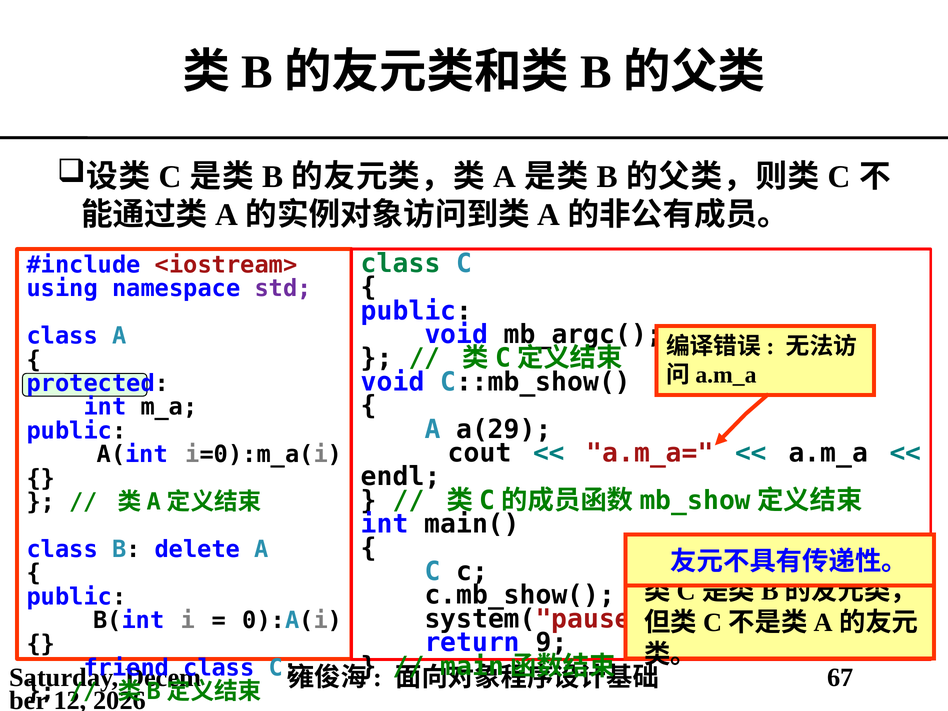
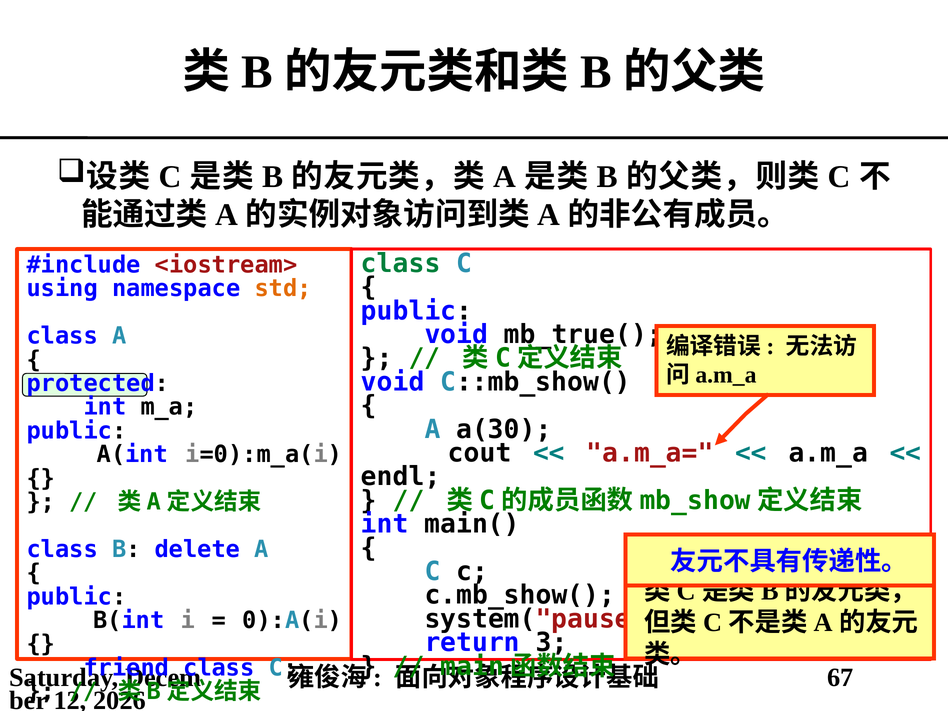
std colour: purple -> orange (283, 289)
mb_argc(: mb_argc( -> mb_true( (583, 335)
a(29: a(29 -> a(30 (504, 429)
9: 9 -> 3 (551, 643)
